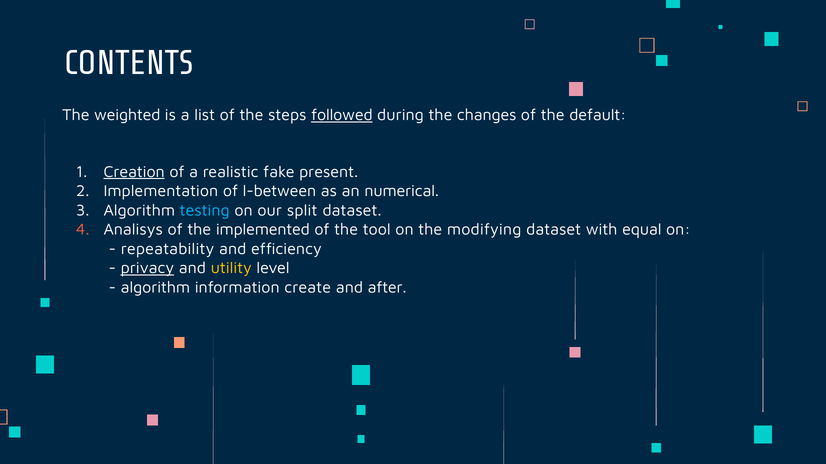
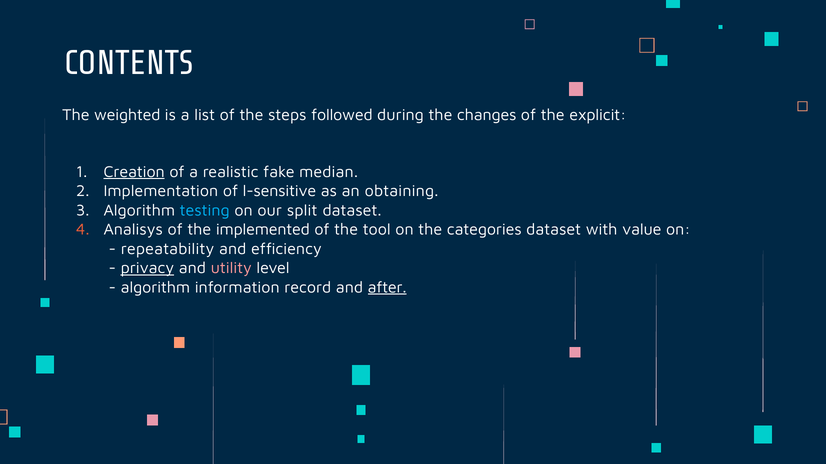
followed underline: present -> none (342, 115)
default: default -> explicit (598, 115)
present: present -> median (329, 172)
l-between: l-between -> l-sensitive (279, 191)
numerical: numerical -> obtaining (402, 191)
modifying: modifying -> categories (484, 230)
equal: equal -> value (642, 230)
utility colour: yellow -> pink (231, 268)
create: create -> record (308, 288)
after underline: none -> present (387, 288)
